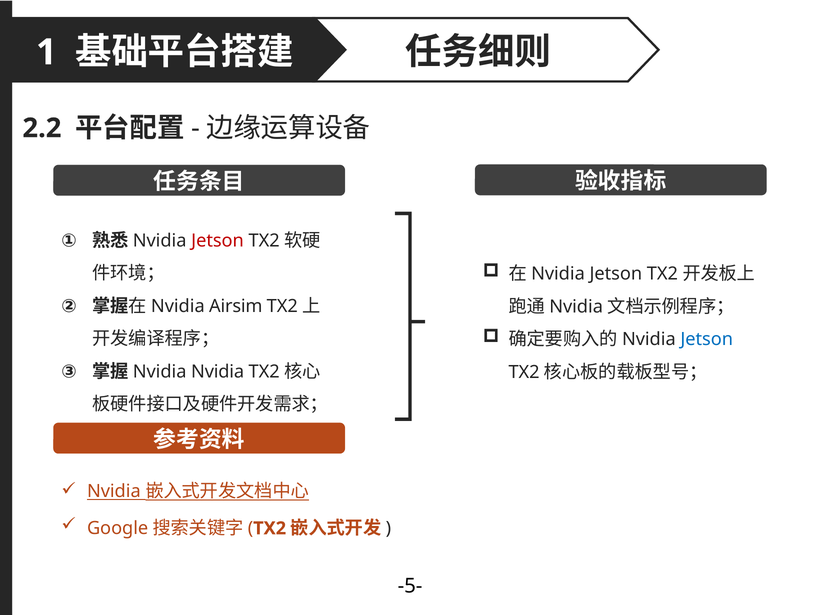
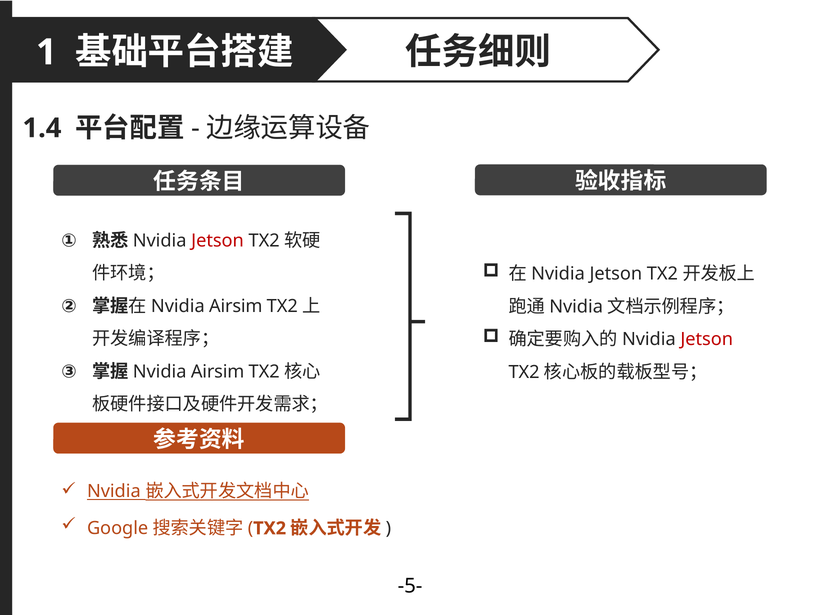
2.2: 2.2 -> 1.4 (42, 128)
Jetson colour: blue -> red (707, 339)
Nvidia: Nvidia -> Airsim (218, 372)
